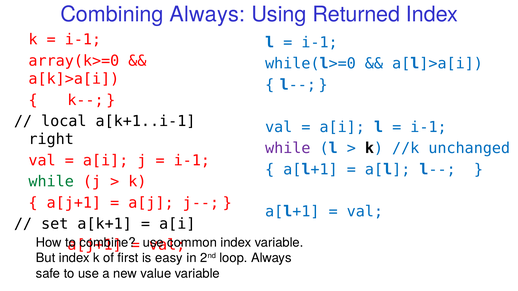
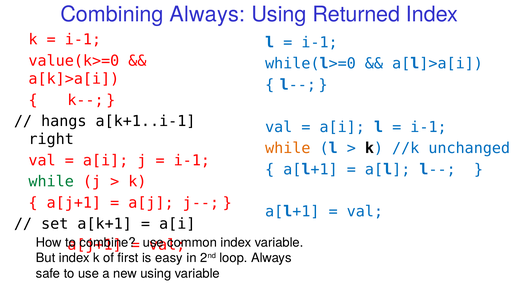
array(k>=0: array(k>=0 -> value(k>=0 (74, 61)
local: local -> hangs (64, 121)
while colour: purple -> orange (288, 148)
new value: value -> using (156, 274)
